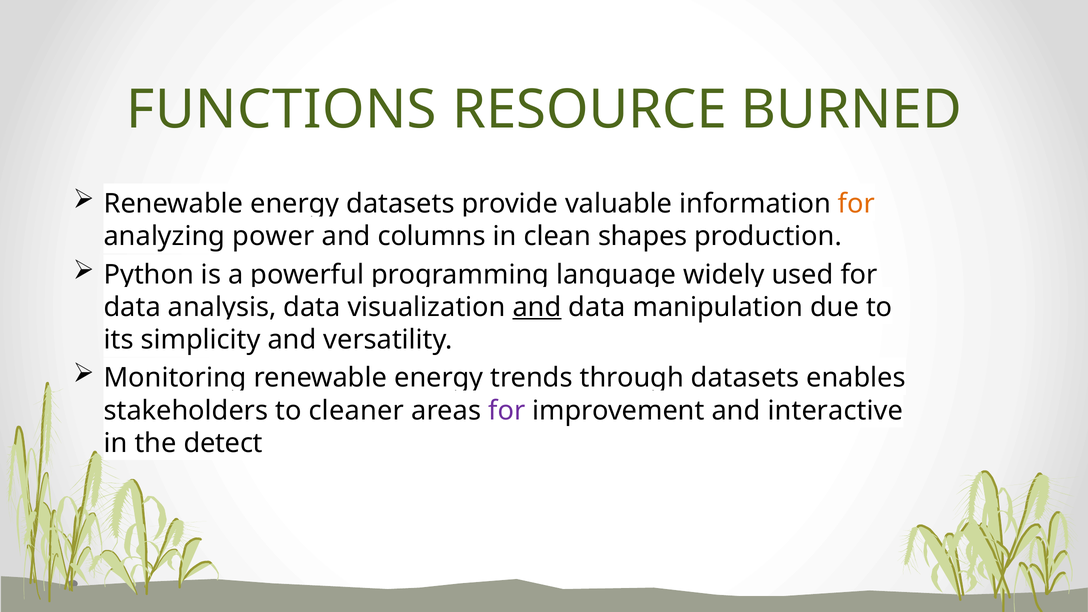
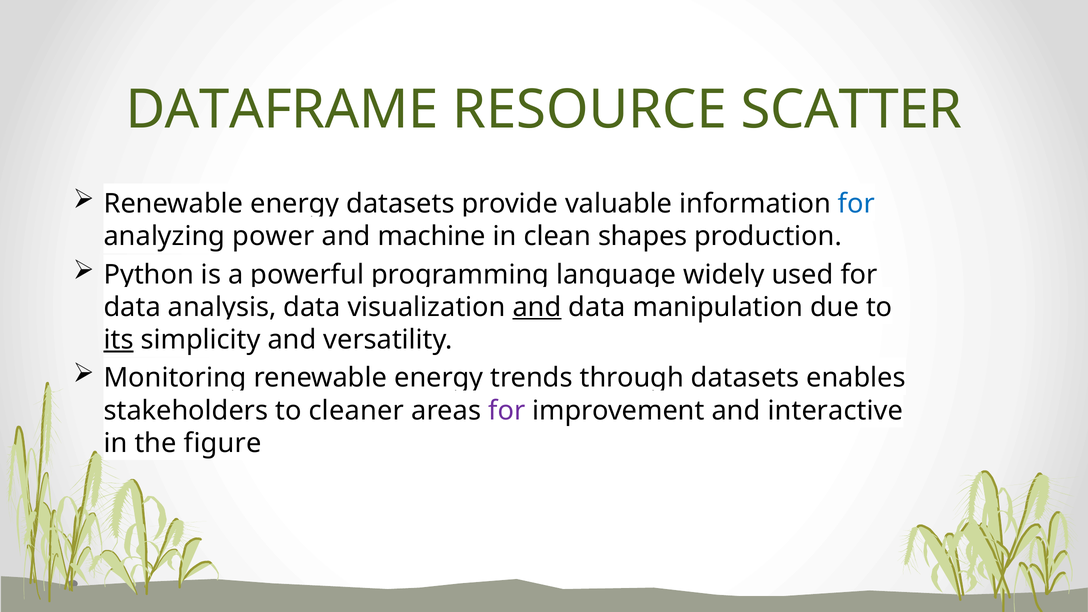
FUNCTIONS: FUNCTIONS -> DATAFRAME (282, 110)
BURNED: BURNED -> SCATTER (852, 110)
for colour: orange -> blue (856, 204)
columns: columns -> machine (432, 236)
its underline: none -> present (119, 340)
detect: detect -> figure (223, 443)
